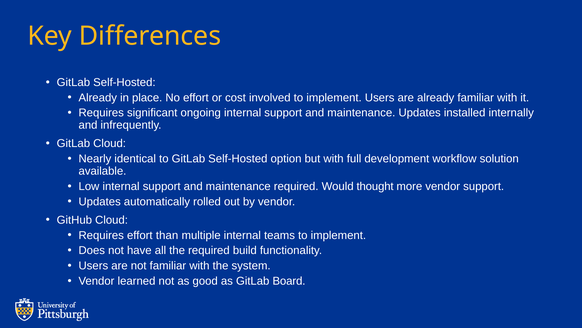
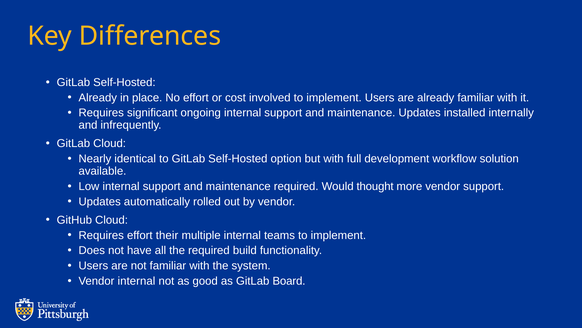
than: than -> their (167, 235)
Vendor learned: learned -> internal (136, 281)
